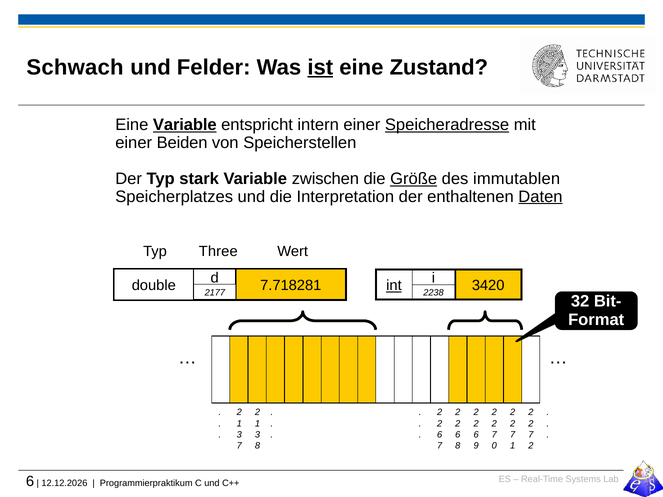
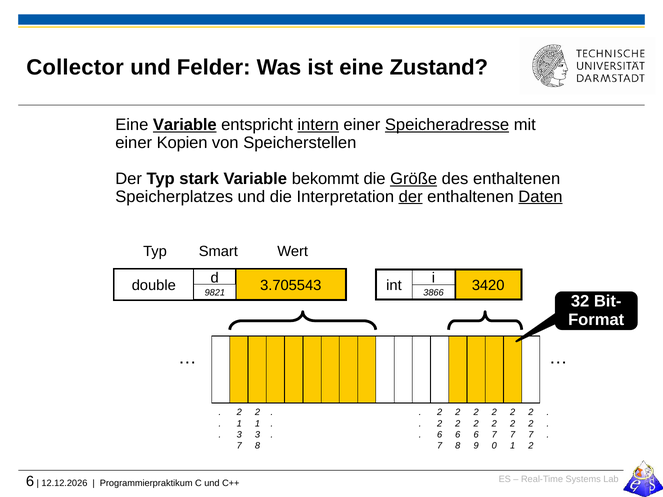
Schwach: Schwach -> Collector (75, 67)
ist underline: present -> none (320, 67)
intern underline: none -> present (318, 125)
Beiden: Beiden -> Kopien (182, 143)
zwischen: zwischen -> bekommt (325, 179)
des immutablen: immutablen -> enthaltenen (517, 179)
der underline: none -> present (411, 197)
Three: Three -> Smart (218, 251)
7.718281: 7.718281 -> 3.705543 (291, 286)
int underline: present -> none (394, 286)
2177: 2177 -> 9821 (215, 293)
2238: 2238 -> 3866 (434, 293)
